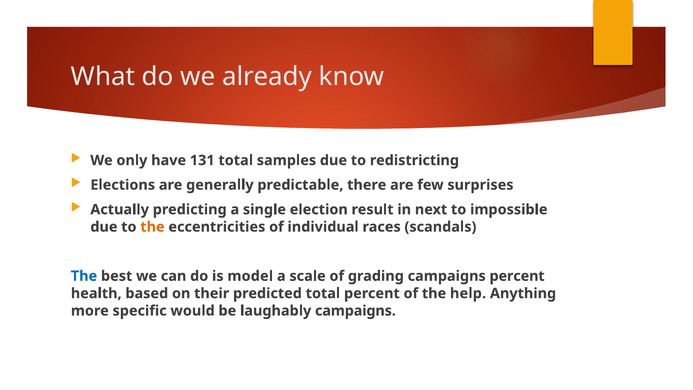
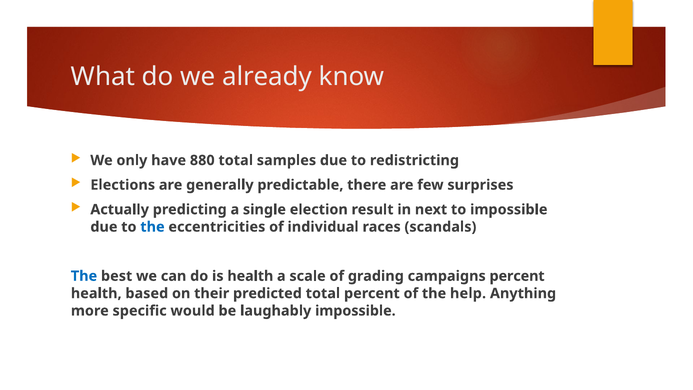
131: 131 -> 880 (202, 160)
the colour: orange -> blue (152, 227)
is model: model -> health (250, 276)
laughably campaigns: campaigns -> impossible (355, 311)
